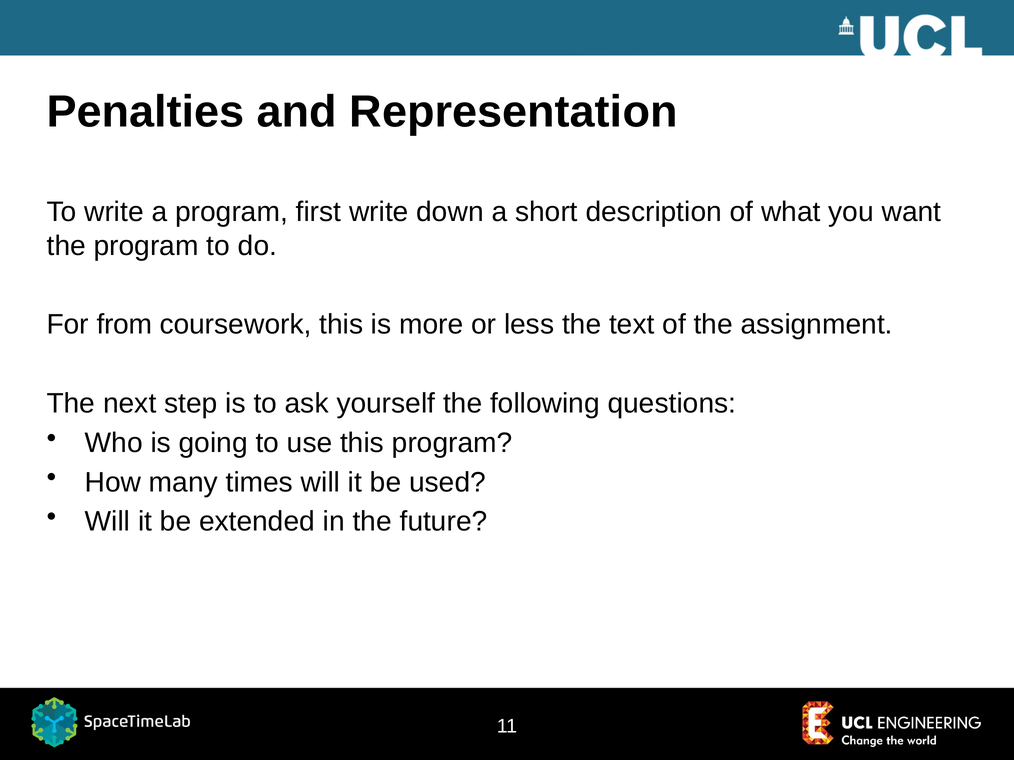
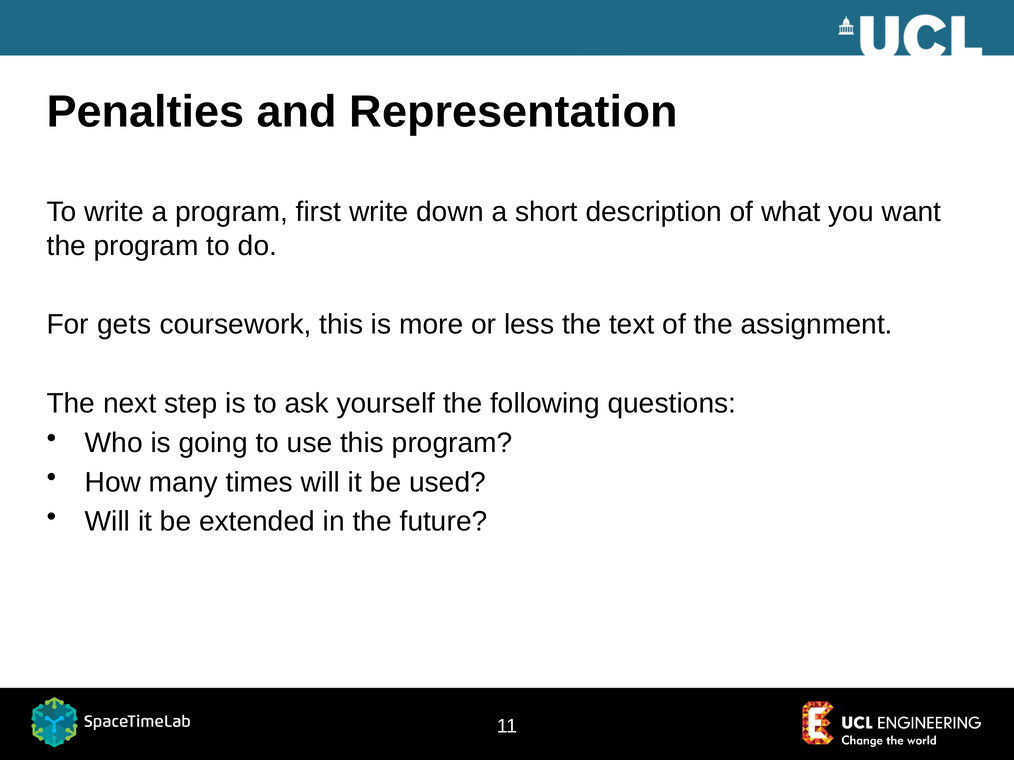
from: from -> gets (124, 325)
